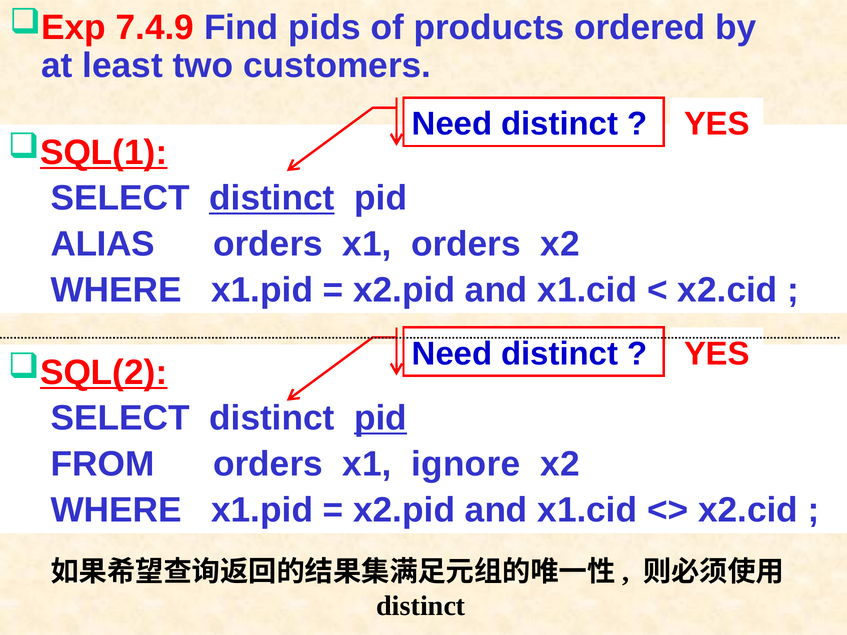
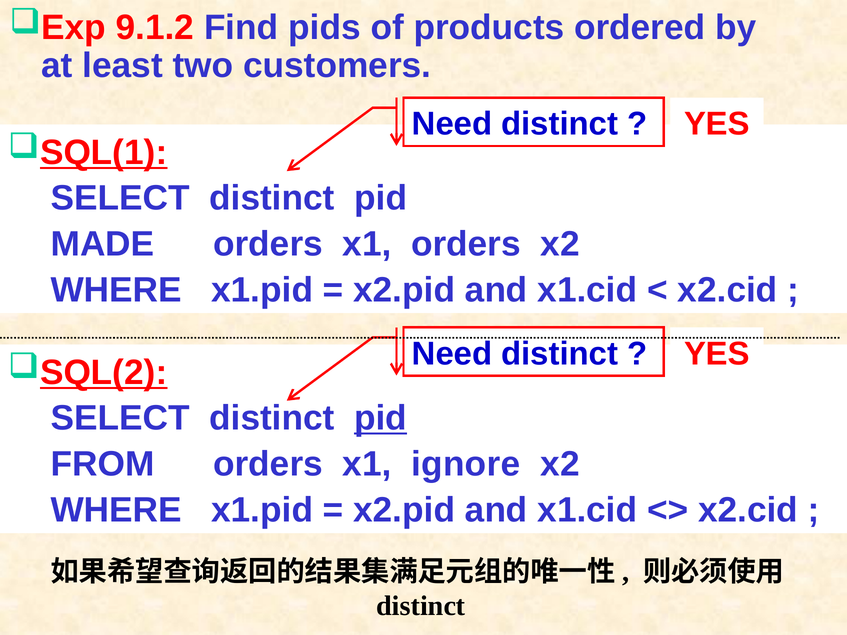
7.4.9: 7.4.9 -> 9.1.2 (155, 27)
distinct underline: present -> none (272, 198)
ALIAS: ALIAS -> MADE (103, 244)
